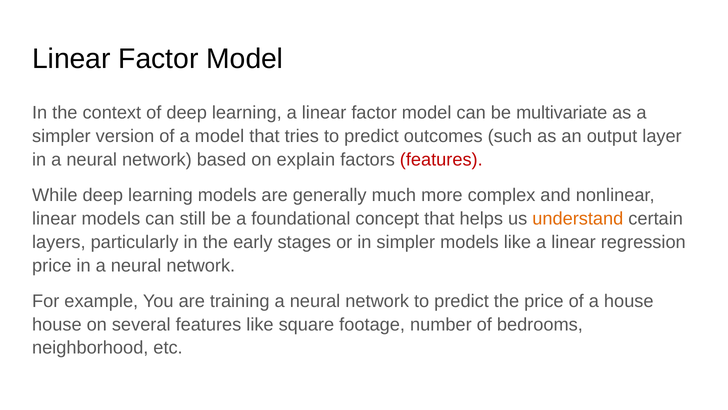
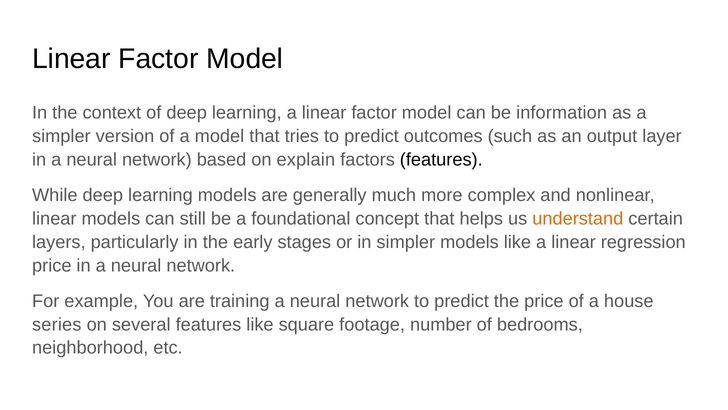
multivariate: multivariate -> information (562, 113)
features colour: red -> black (441, 159)
house: house -> series (57, 324)
